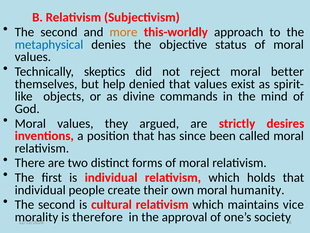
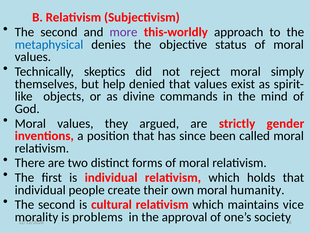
more colour: orange -> purple (124, 32)
better: better -> simply (287, 71)
desires: desires -> gender (285, 123)
therefore: therefore -> problems (97, 217)
